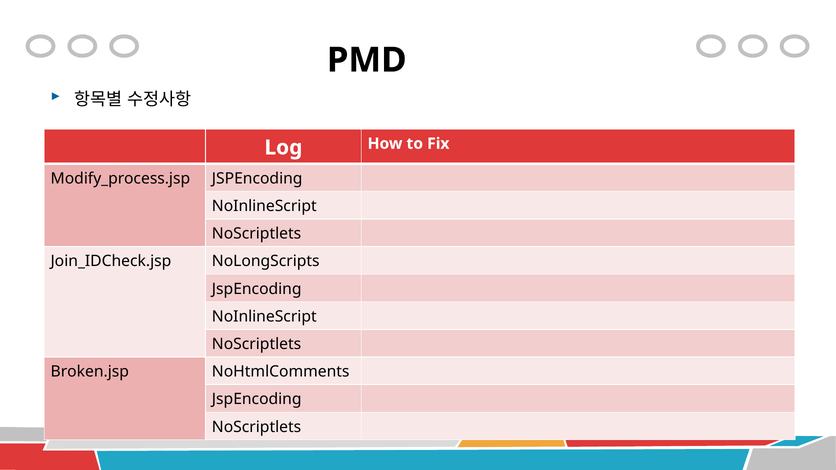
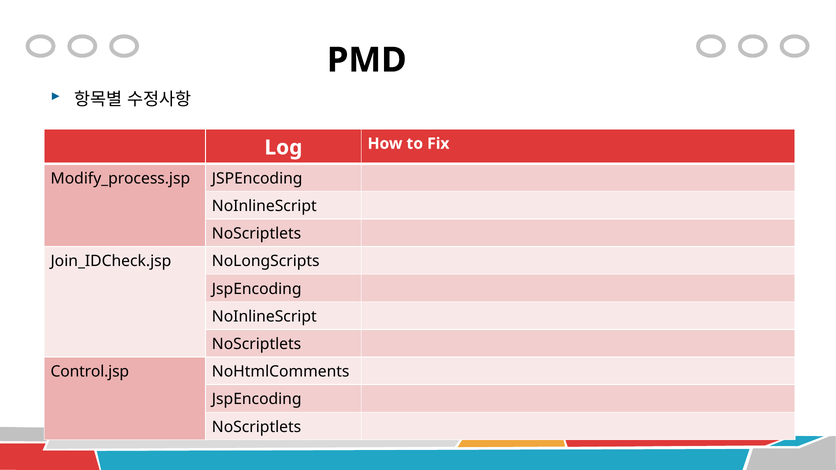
Broken.jsp: Broken.jsp -> Control.jsp (90, 372)
